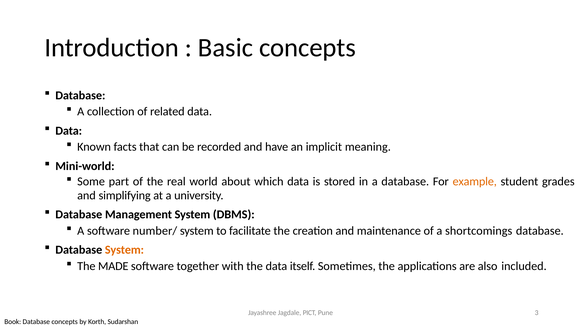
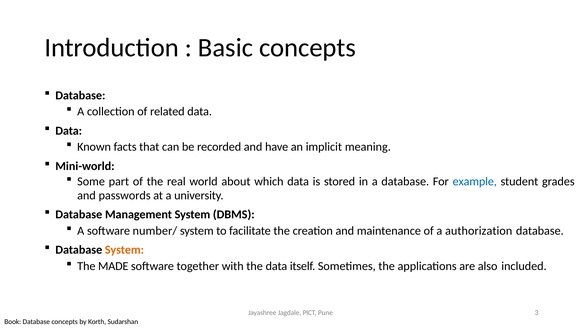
example colour: orange -> blue (475, 182)
simplifying: simplifying -> passwords (125, 195)
shortcomings: shortcomings -> authorization (479, 231)
